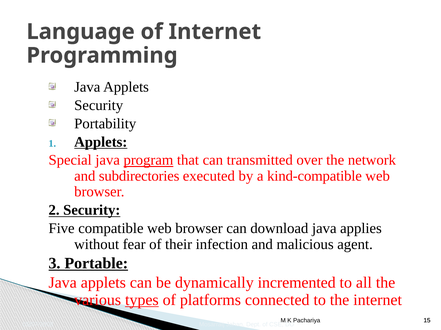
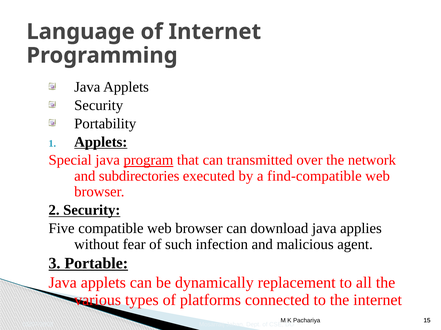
kind-compatible: kind-compatible -> find-compatible (314, 176)
their: their -> such (179, 245)
incremented: incremented -> replacement (297, 283)
types underline: present -> none (142, 301)
